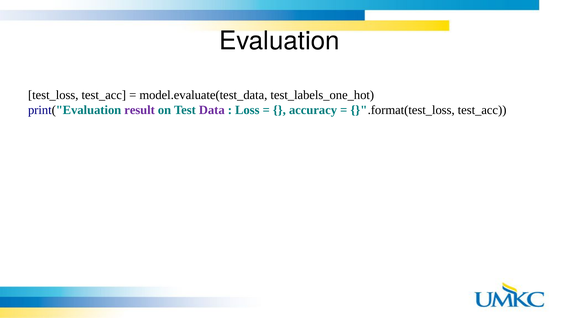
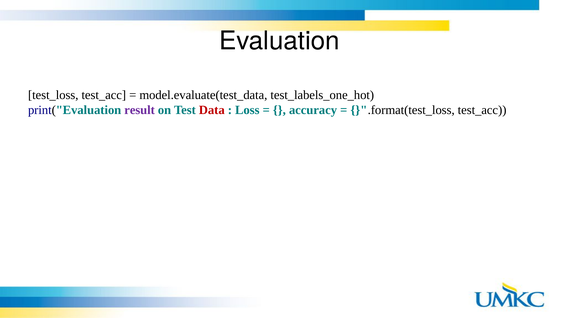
Data colour: purple -> red (212, 110)
